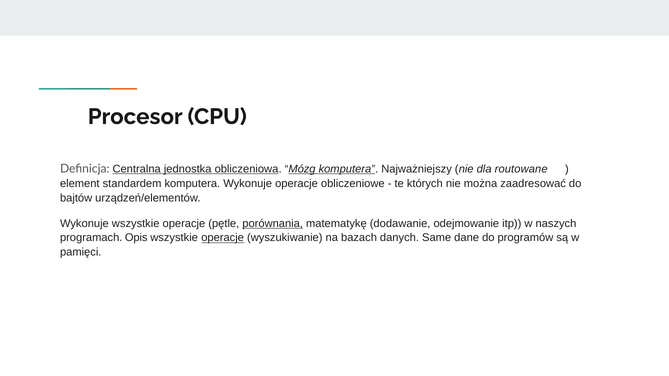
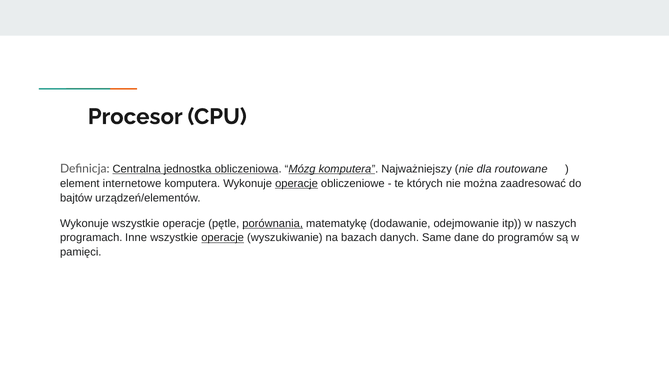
standardem: standardem -> internetowe (132, 184)
operacje underline: none -> present (297, 184)
Opis: Opis -> Inne (136, 238)
